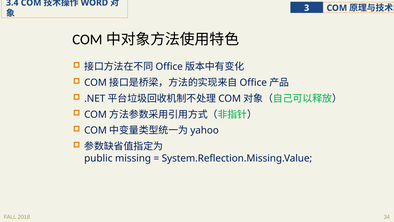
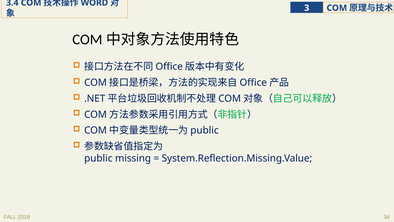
yahoo: yahoo -> public (205, 130)
